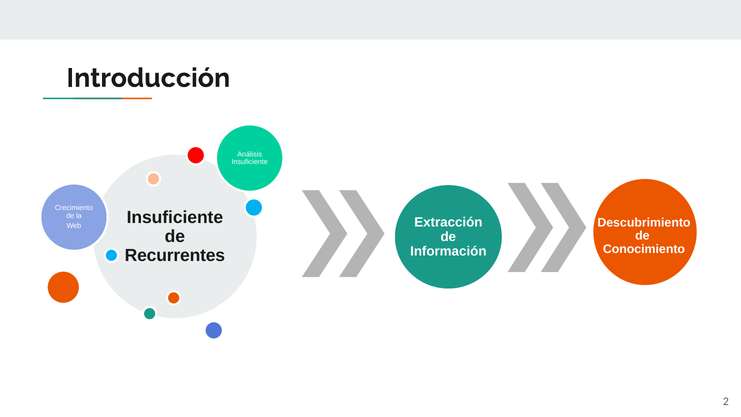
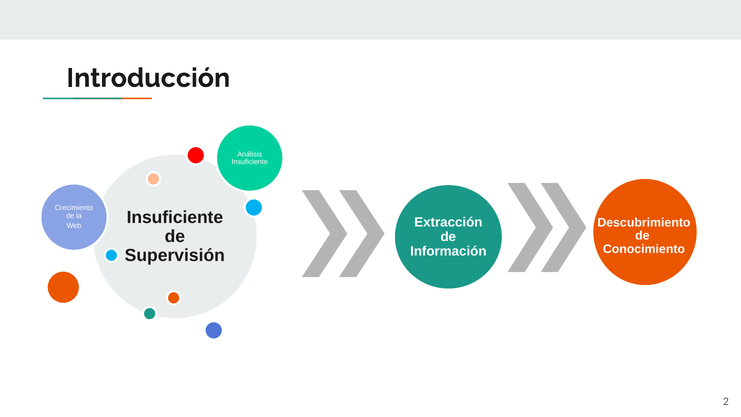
Recurrentes: Recurrentes -> Supervisión (175, 255)
